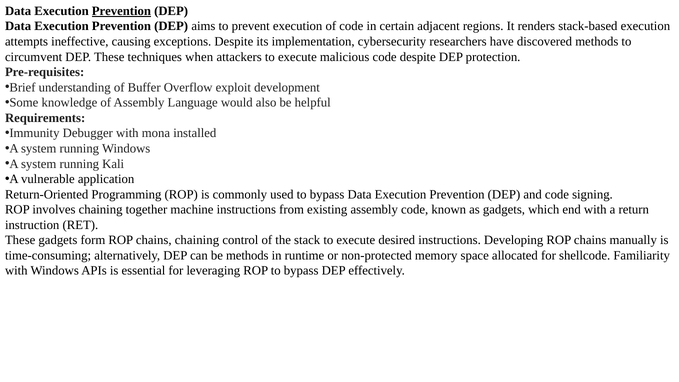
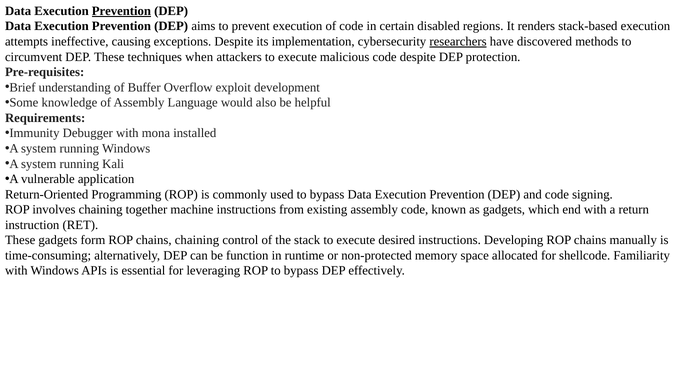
adjacent: adjacent -> disabled (439, 26)
researchers underline: none -> present (458, 42)
be methods: methods -> function (247, 255)
